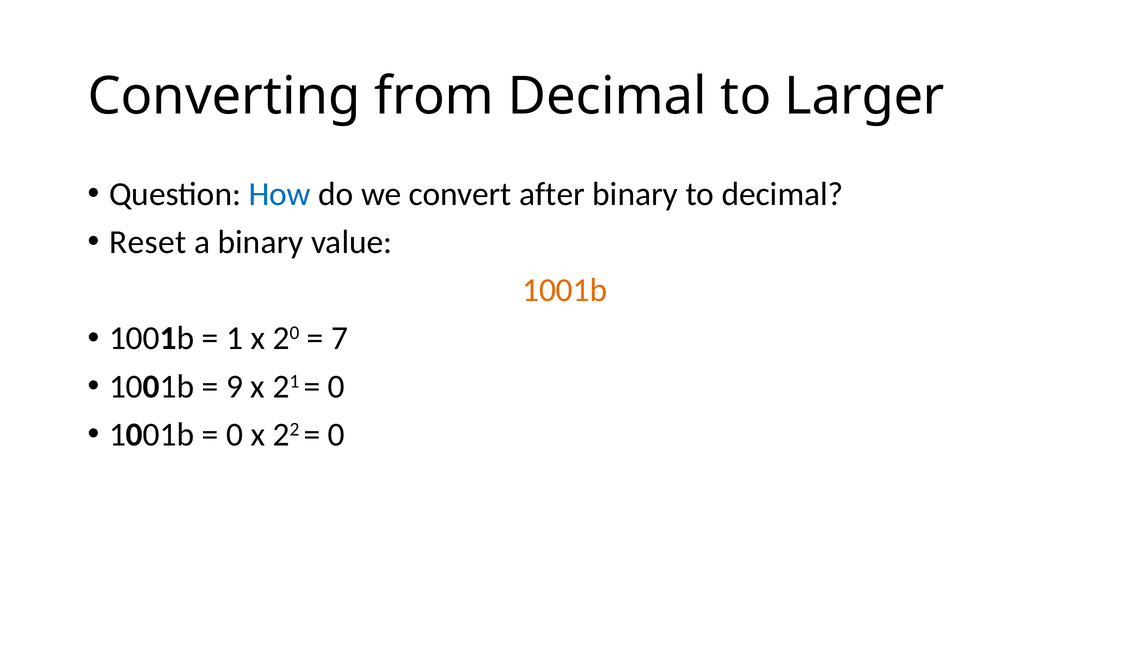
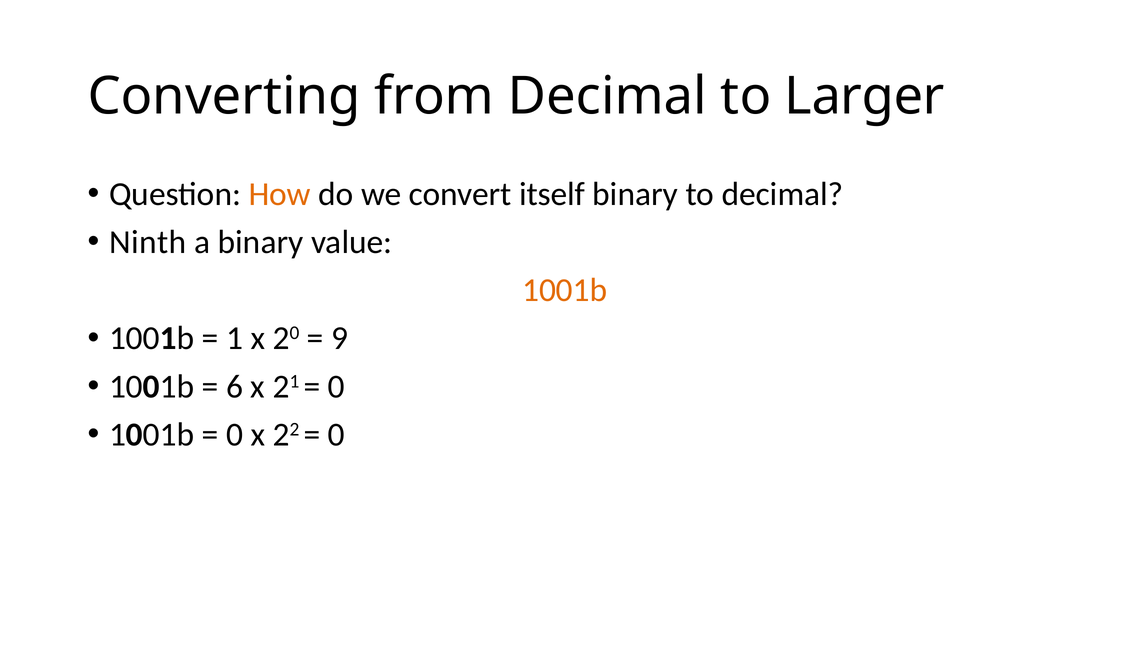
How colour: blue -> orange (280, 194)
after: after -> itself (552, 194)
Reset: Reset -> Ninth (148, 242)
7: 7 -> 9 (340, 338)
9: 9 -> 6 (234, 386)
